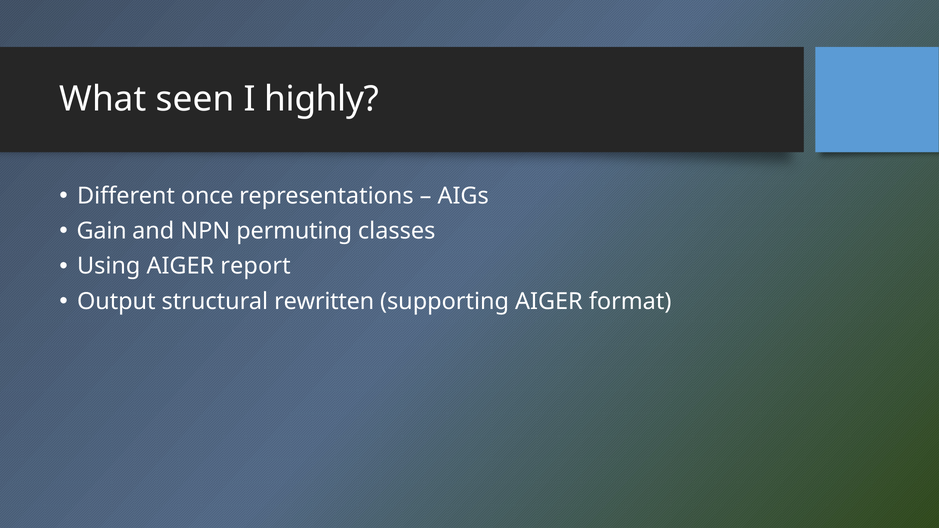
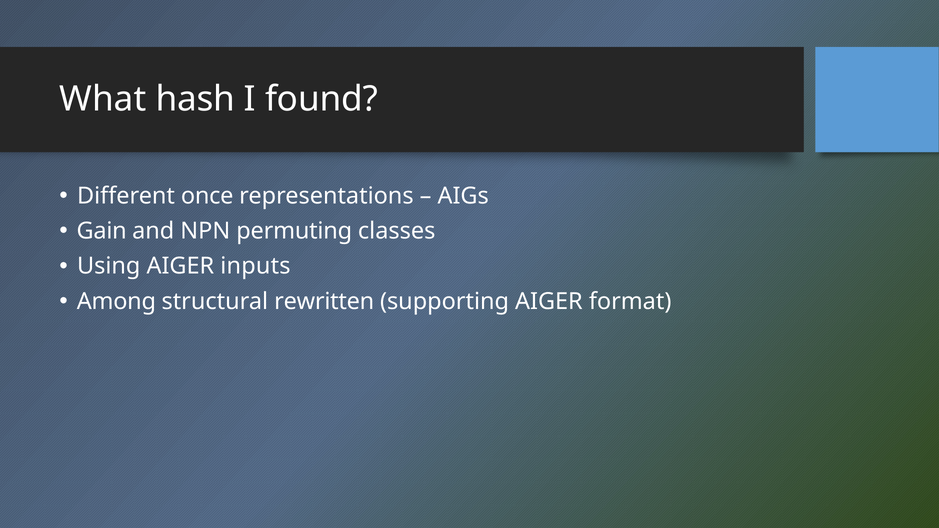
seen: seen -> hash (195, 99)
highly: highly -> found (322, 99)
report: report -> inputs (255, 266)
Output: Output -> Among (116, 301)
